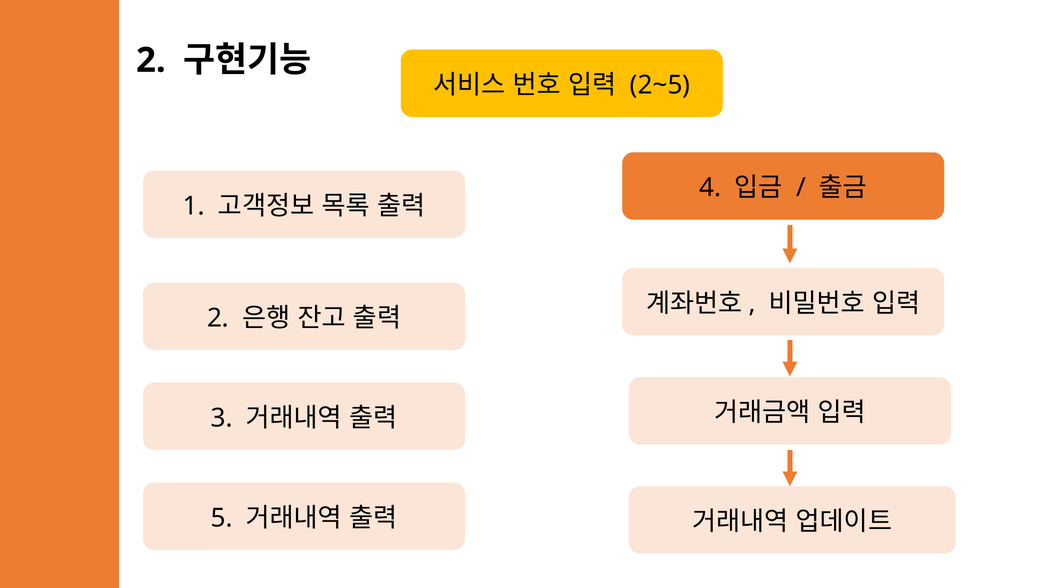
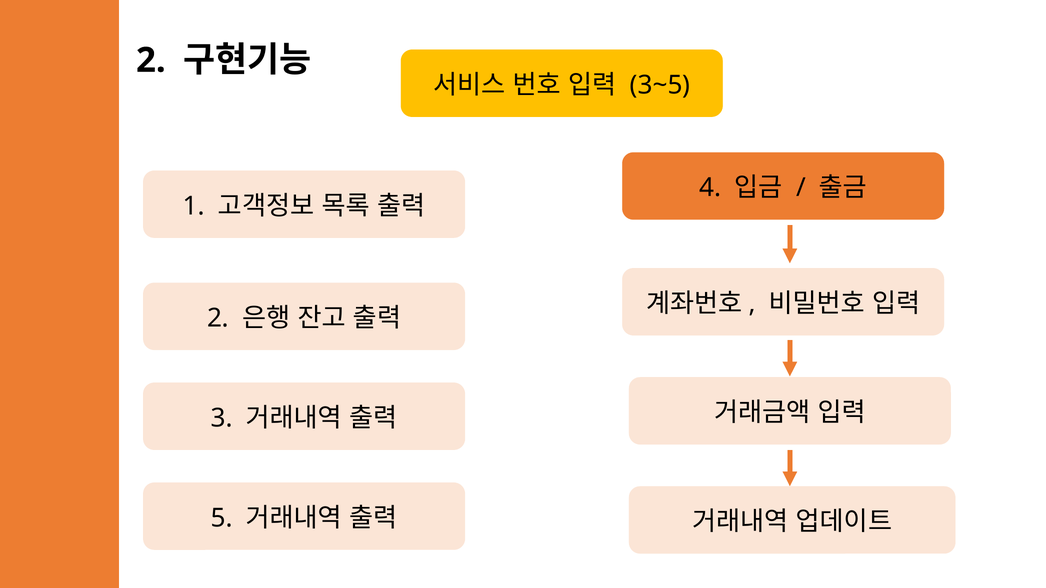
2~5: 2~5 -> 3~5 (660, 85)
